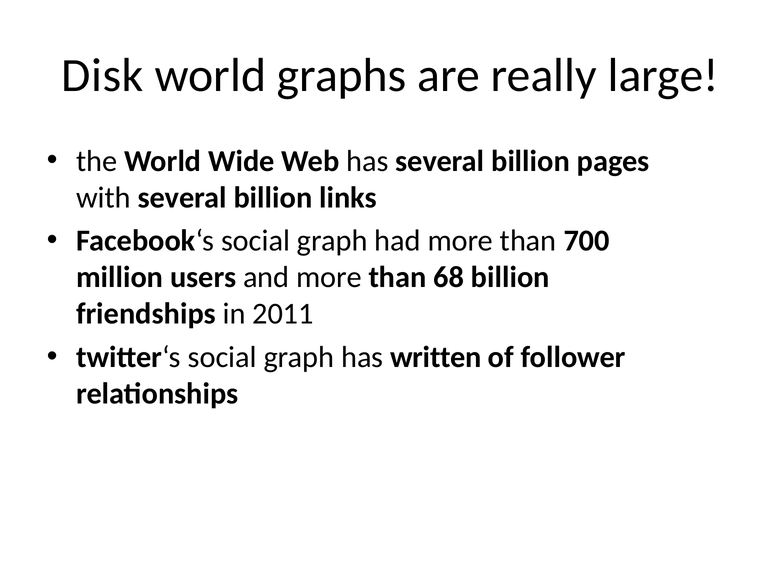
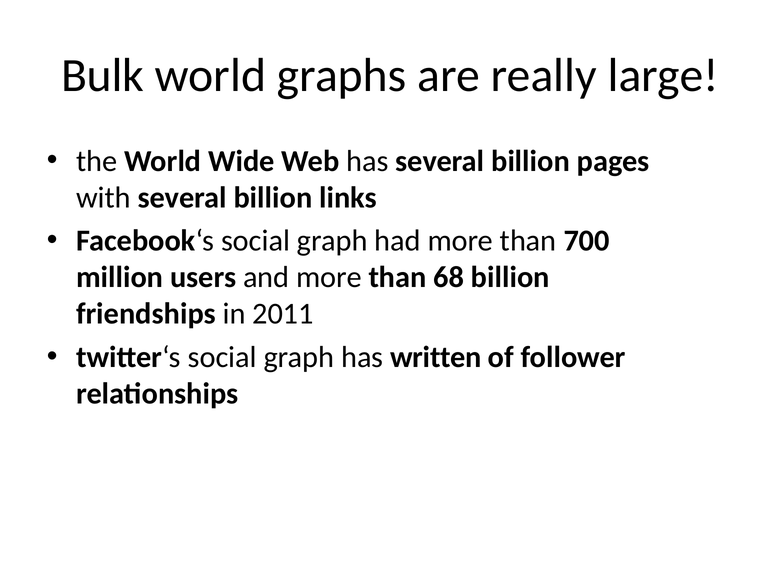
Disk: Disk -> Bulk (103, 76)
